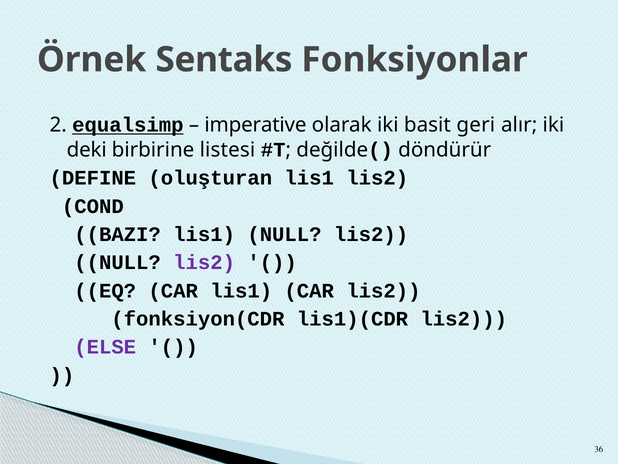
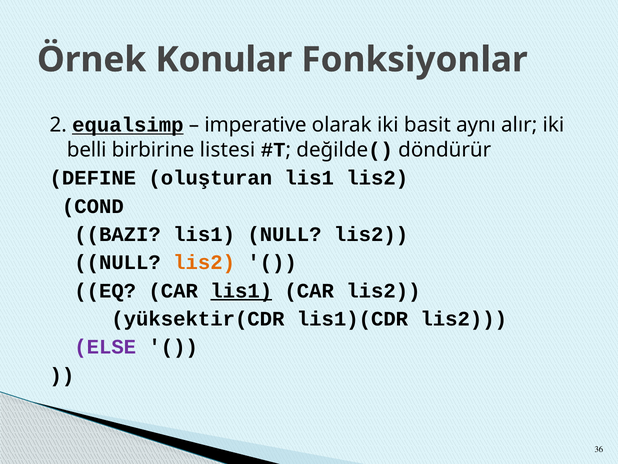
Sentaks: Sentaks -> Konular (224, 60)
geri: geri -> aynı (476, 125)
deki: deki -> belli (87, 150)
lis2 colour: purple -> orange (204, 262)
lis1 underline: none -> present (241, 290)
fonksiyon(CDR: fonksiyon(CDR -> yüksektir(CDR (198, 319)
